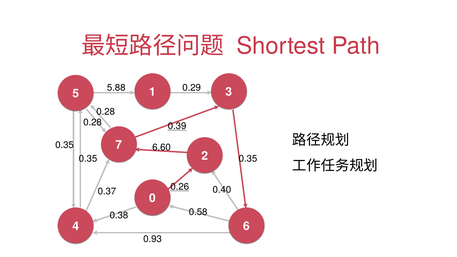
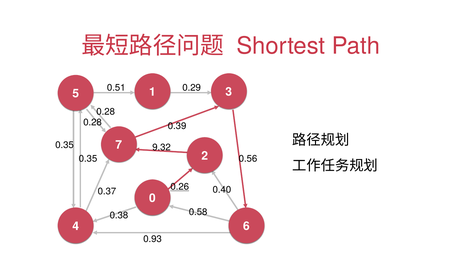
5.88: 5.88 -> 0.51 (116, 88)
0.39 underline: present -> none (177, 126)
6.60: 6.60 -> 9.32 (162, 147)
0.35: 0.35 -> 0.56 (248, 159)
